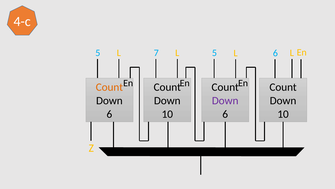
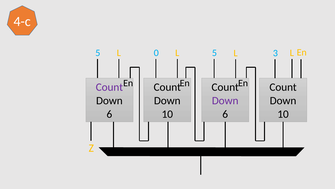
7: 7 -> 0 (156, 53)
5 6: 6 -> 3 (275, 53)
Count colour: orange -> purple (109, 87)
